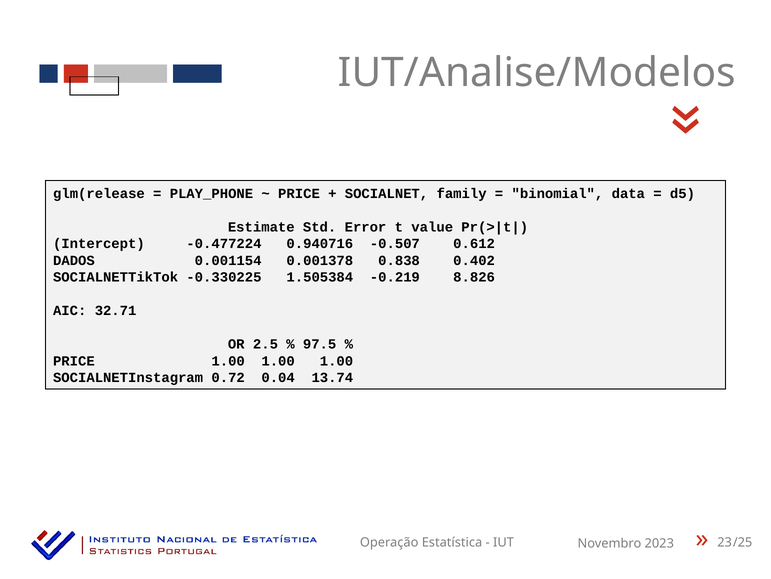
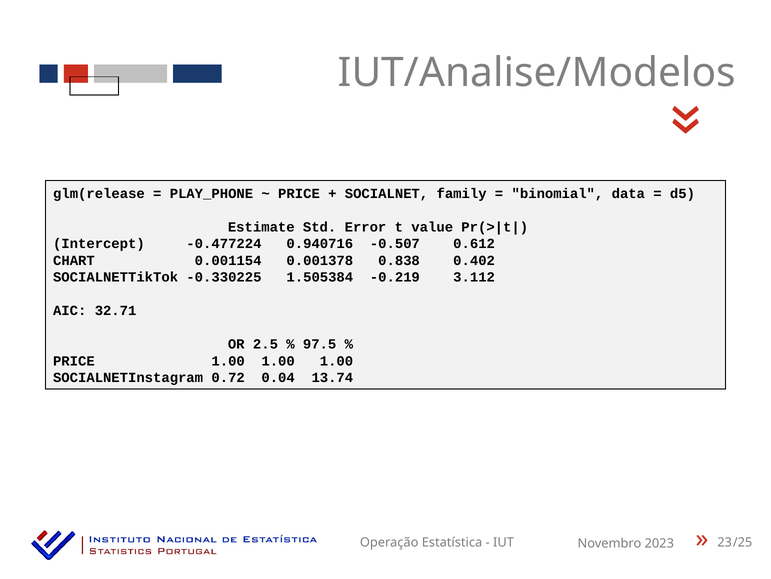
DADOS: DADOS -> CHART (74, 260)
8.826: 8.826 -> 3.112 (474, 277)
